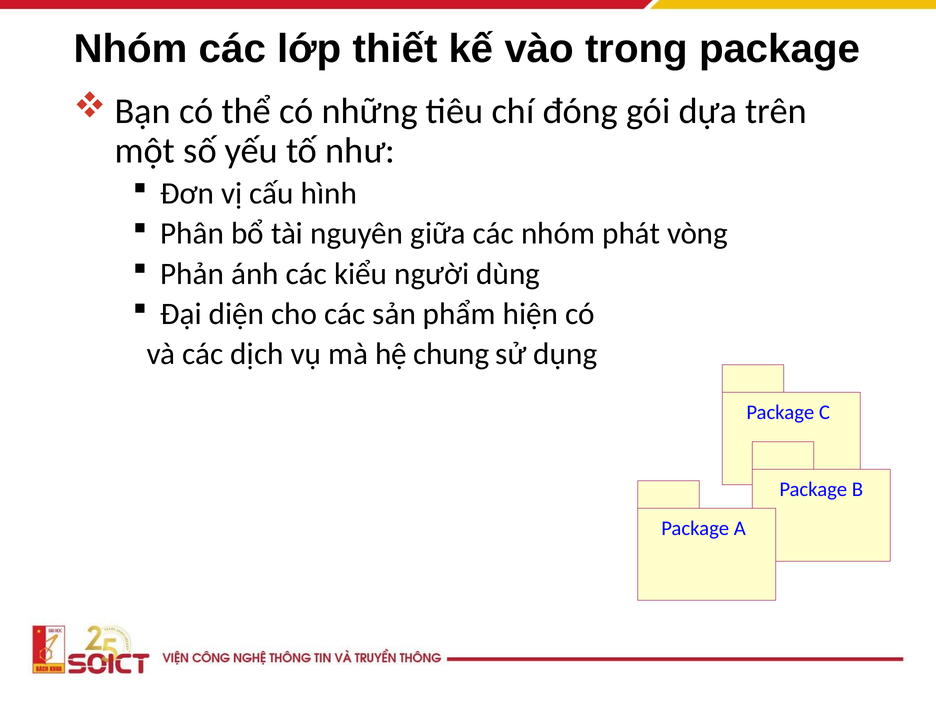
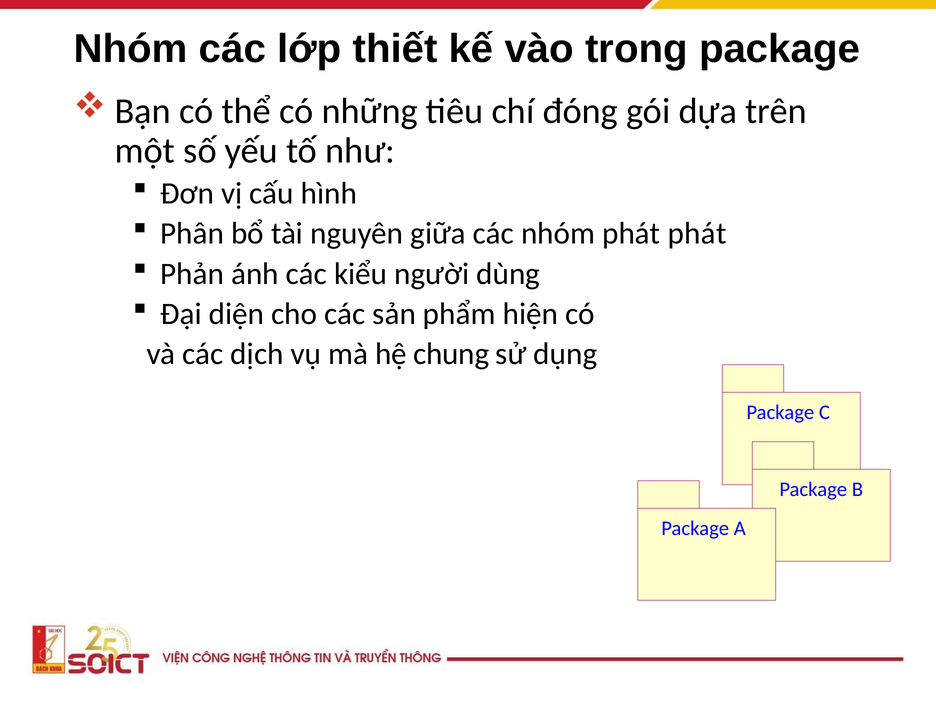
phát vòng: vòng -> phát (697, 234)
